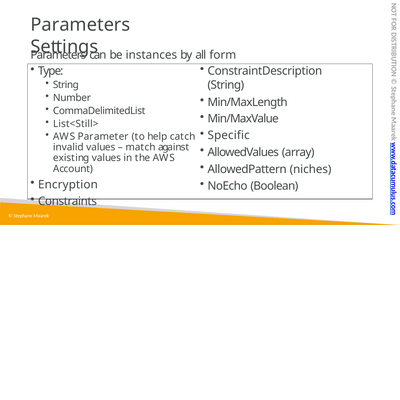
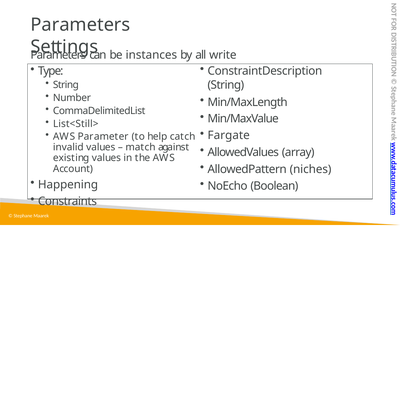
form: form -> write (223, 55)
Specific: Specific -> Fargate (229, 135)
Encryption: Encryption -> Happening (68, 185)
